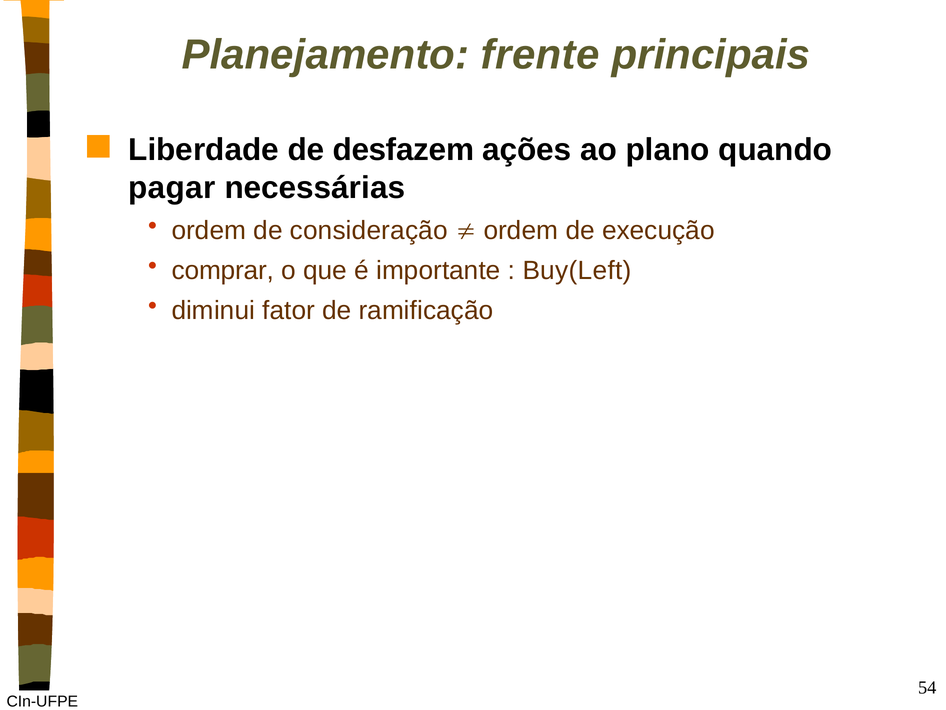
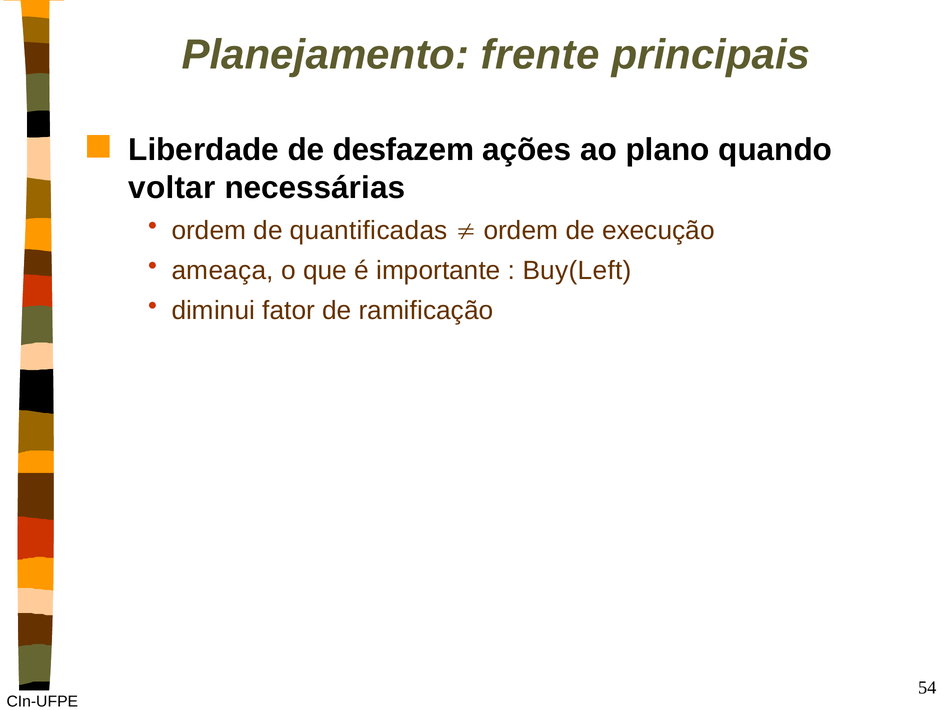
pagar: pagar -> voltar (172, 188)
consideração: consideração -> quantificadas (369, 230)
comprar: comprar -> ameaça (223, 270)
